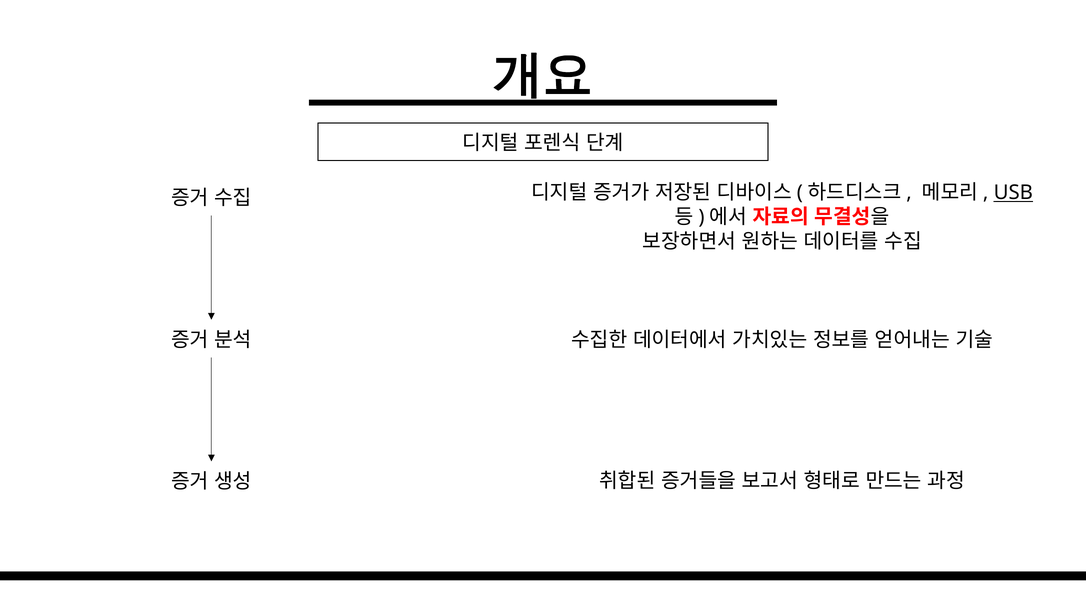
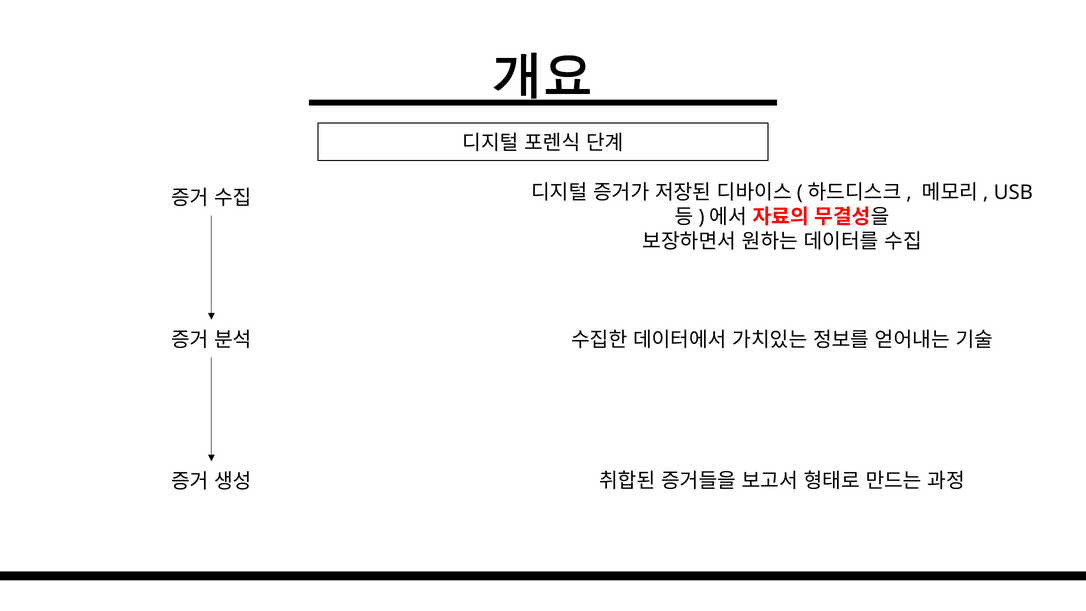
USB underline: present -> none (1013, 193)
